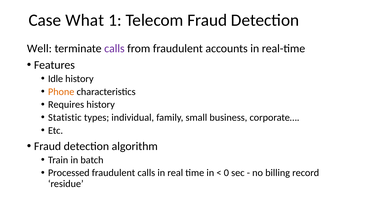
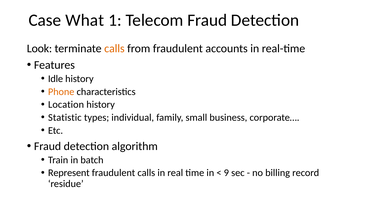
Well: Well -> Look (39, 48)
calls colour: purple -> orange (114, 48)
Requires: Requires -> Location (66, 105)
Processed: Processed -> Represent (69, 173)
0: 0 -> 9 (226, 173)
